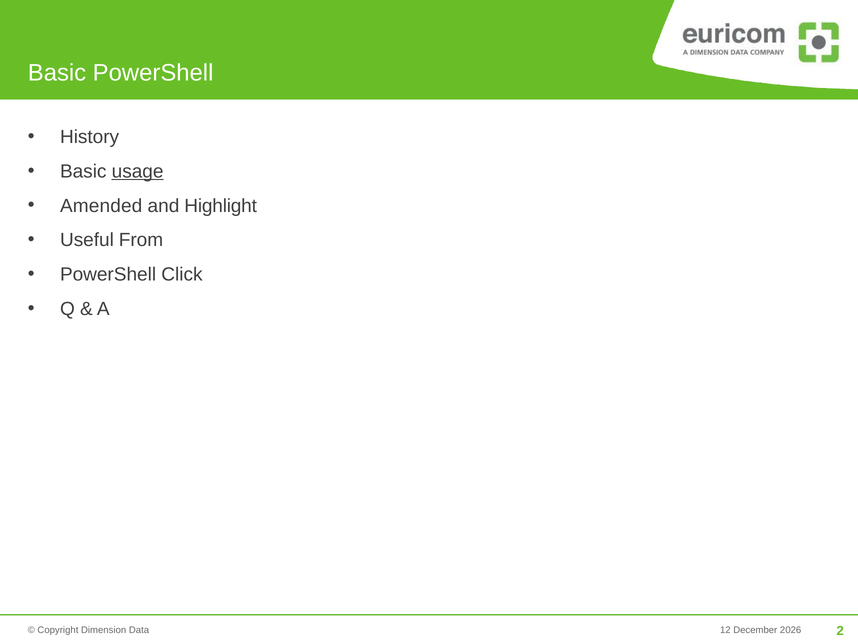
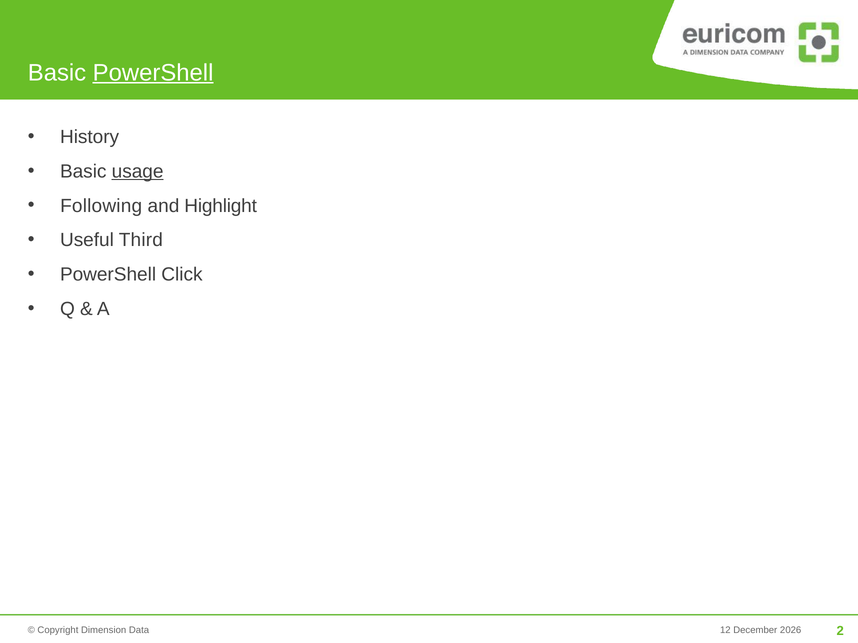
PowerShell underline: none -> present (153, 73)
Amended: Amended -> Following (101, 206)
From: From -> Third (141, 240)
